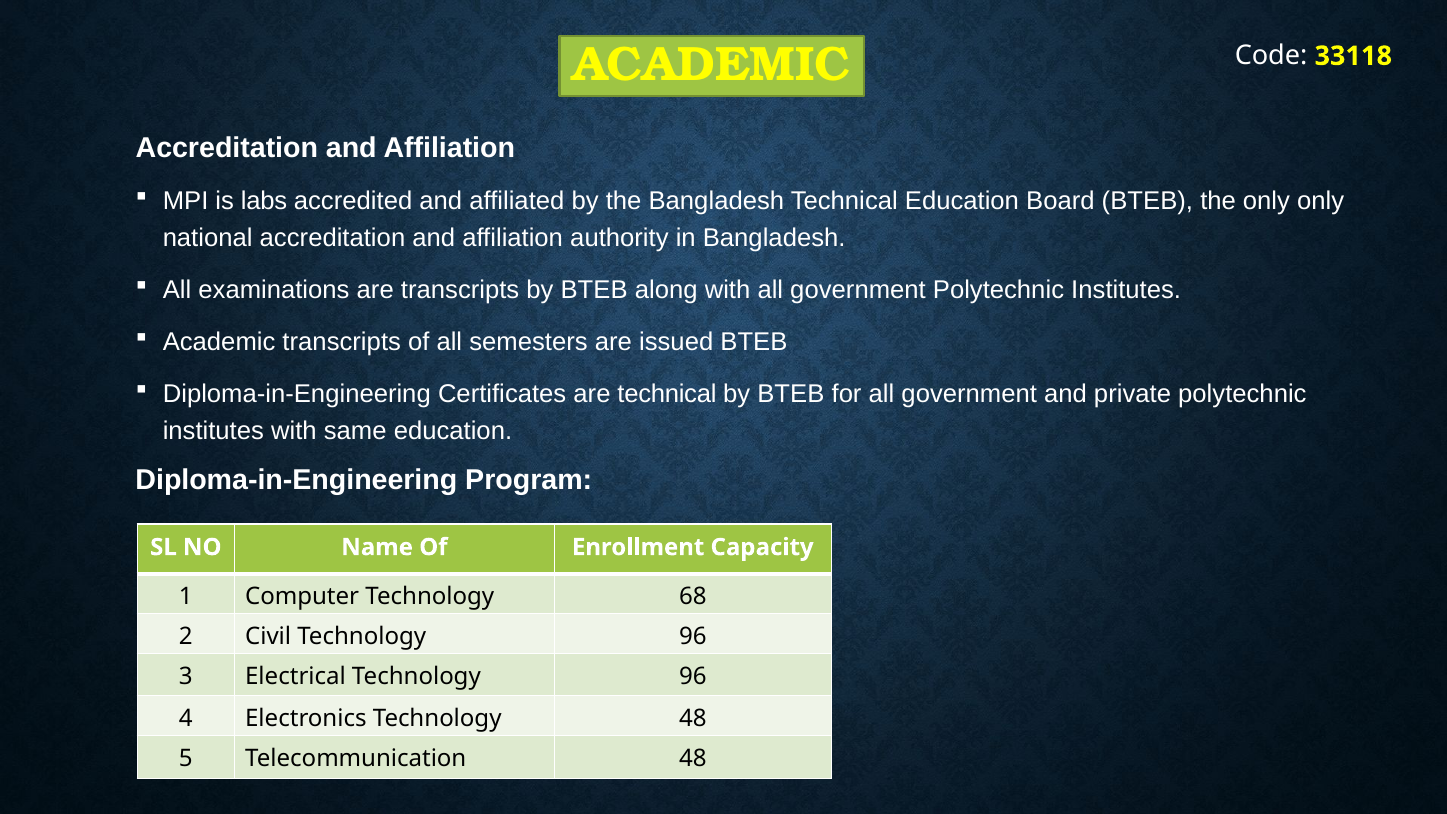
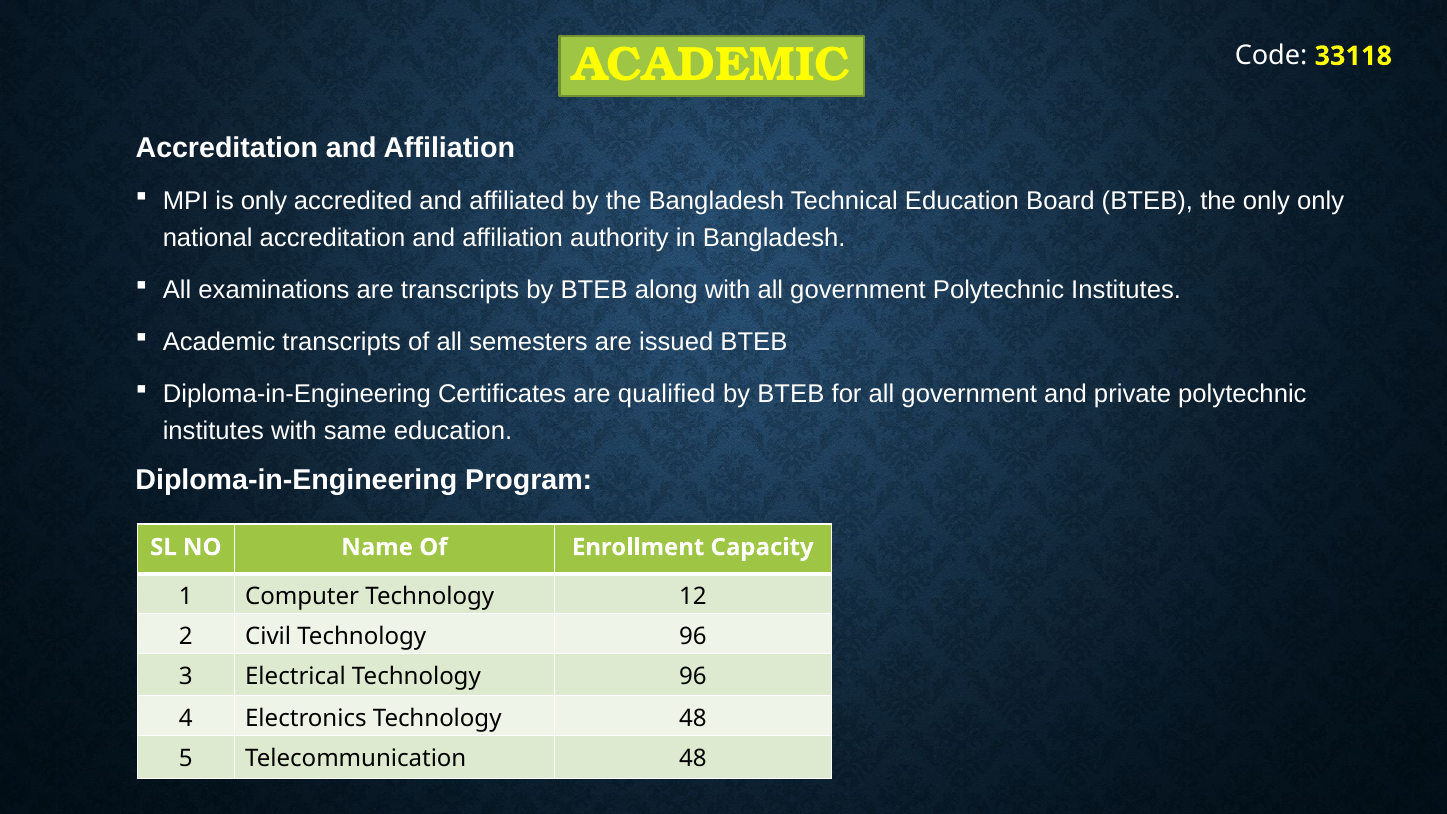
is labs: labs -> only (264, 201)
are technical: technical -> qualified (667, 394)
68: 68 -> 12 (693, 597)
